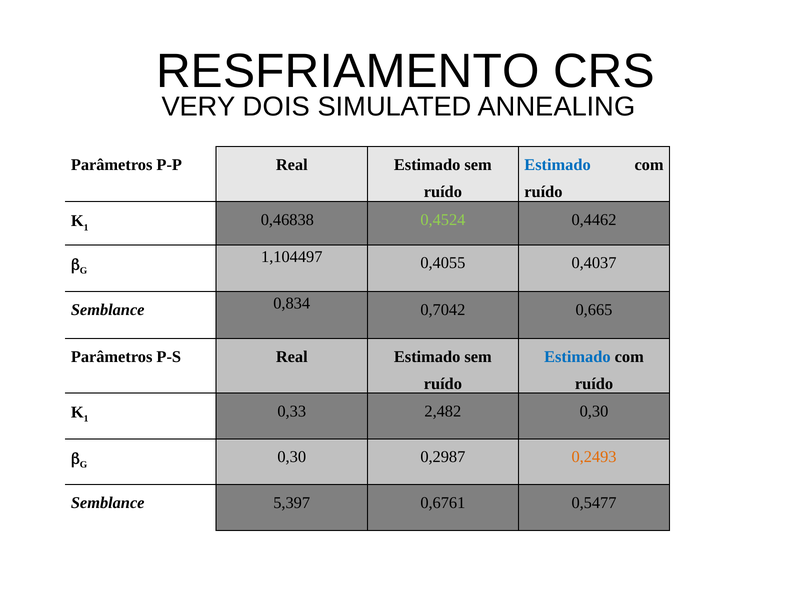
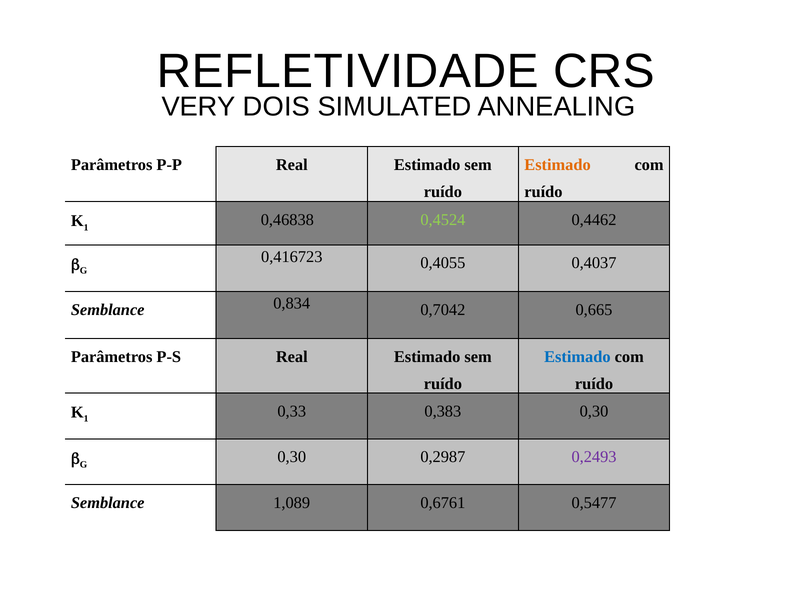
RESFRIAMENTO: RESFRIAMENTO -> REFLETIVIDADE (348, 71)
Estimado colour: blue -> orange (558, 165)
1,104497: 1,104497 -> 0,416723 (292, 256)
2,482: 2,482 -> 0,383 (443, 411)
0,2493 colour: orange -> purple (594, 456)
5,397: 5,397 -> 1,089 (292, 502)
